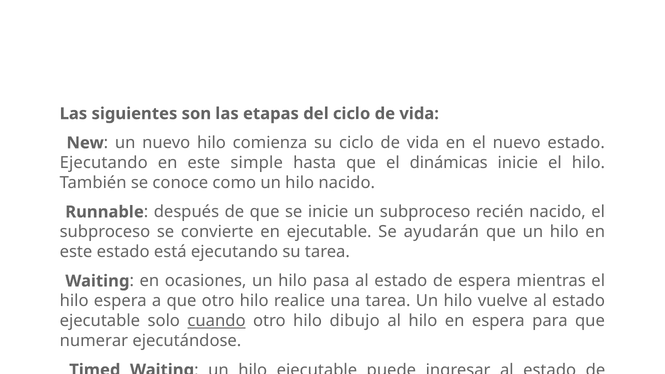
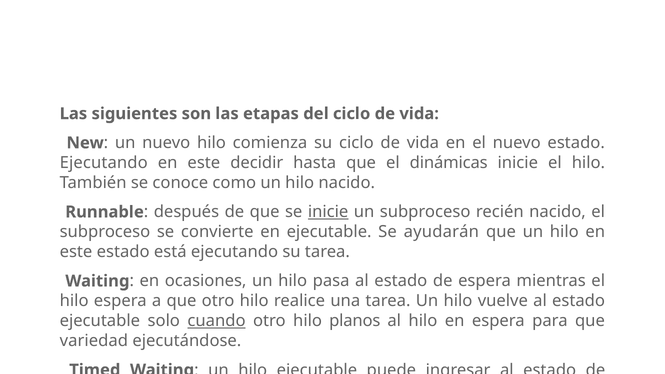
simple: simple -> decidir (257, 163)
inicie underline: none -> present (328, 212)
dibujo: dibujo -> planos (355, 321)
numerar: numerar -> variedad (94, 341)
